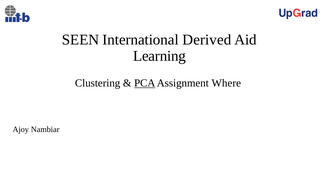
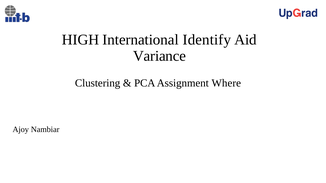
SEEN: SEEN -> HIGH (81, 40)
Derived: Derived -> Identify (207, 40)
Learning: Learning -> Variance (159, 56)
PCA underline: present -> none (145, 83)
